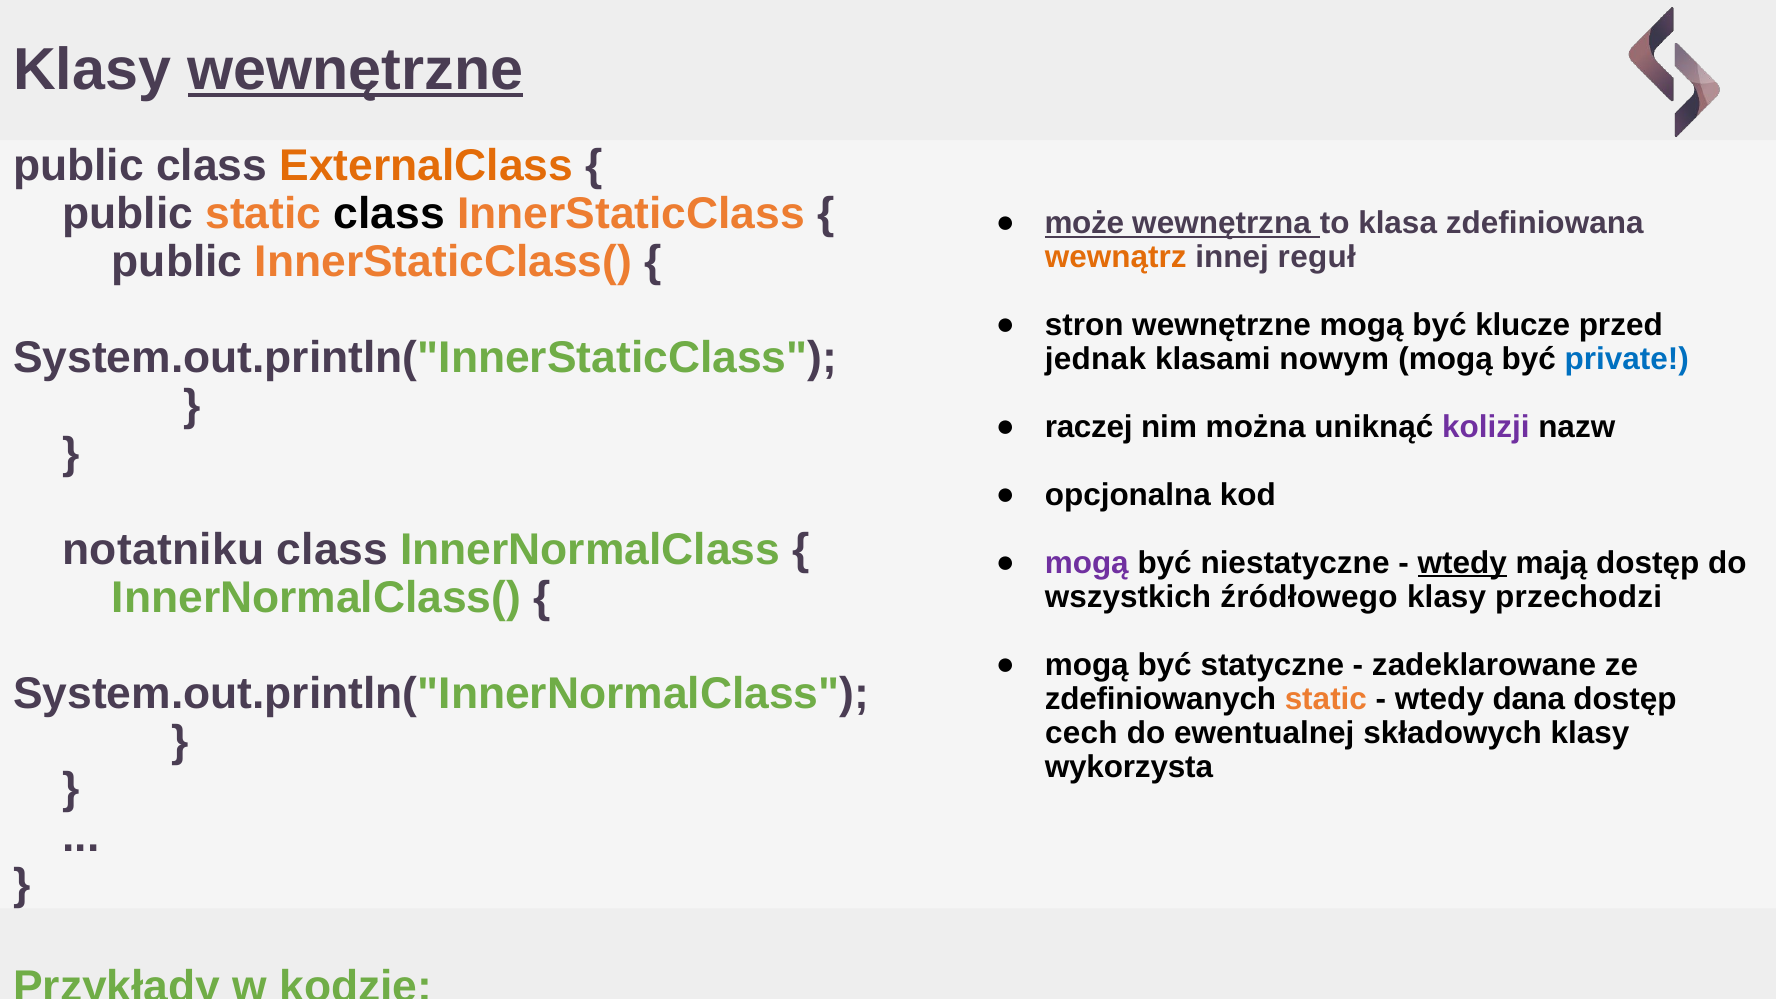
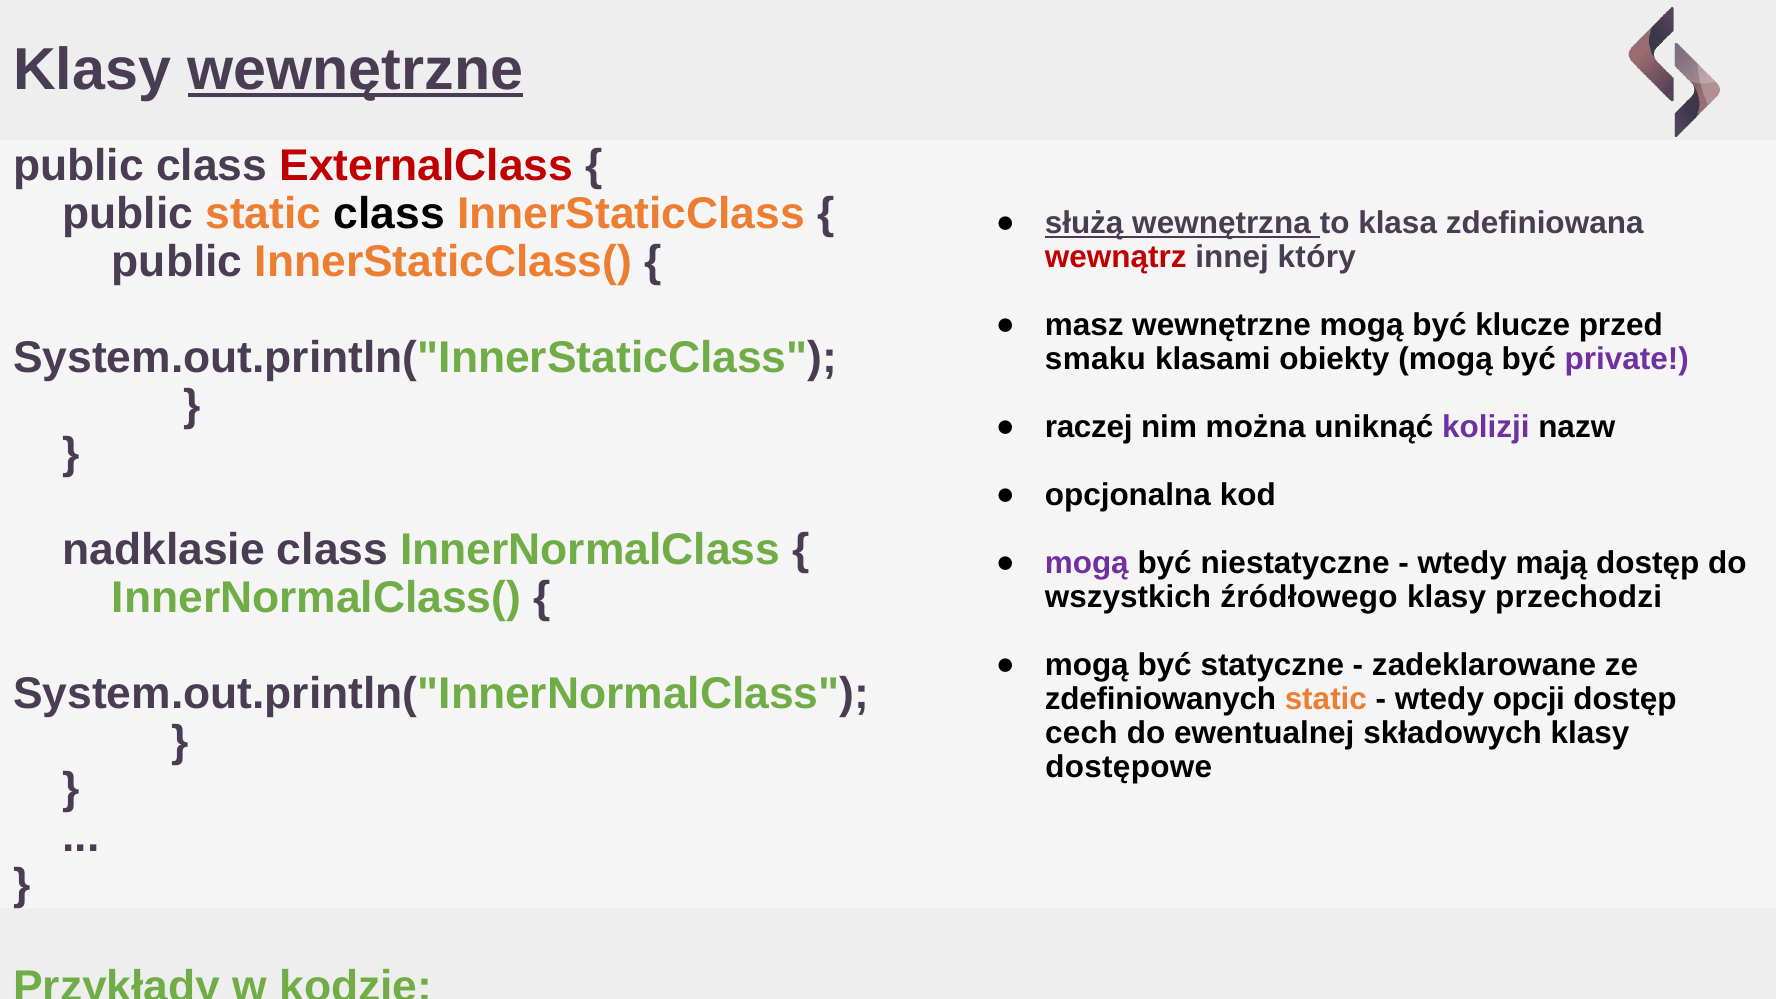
ExternalClass colour: orange -> red (426, 166)
może: może -> służą (1084, 223)
wewnątrz colour: orange -> red (1116, 257)
reguł: reguł -> który (1317, 257)
stron: stron -> masz (1084, 325)
jednak: jednak -> smaku (1095, 359)
nowym: nowym -> obiekty (1334, 359)
private colour: blue -> purple (1627, 359)
notatniku: notatniku -> nadklasie (164, 550)
wtedy underline: present -> none (1462, 563)
dana: dana -> opcji (1529, 699)
wykorzysta: wykorzysta -> dostępowe (1129, 767)
